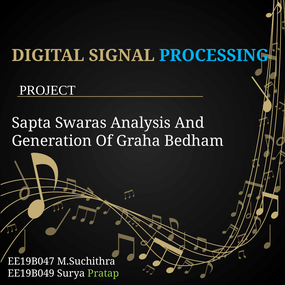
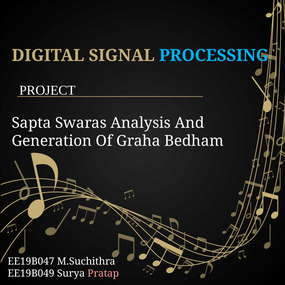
Pratap colour: light green -> pink (103, 273)
